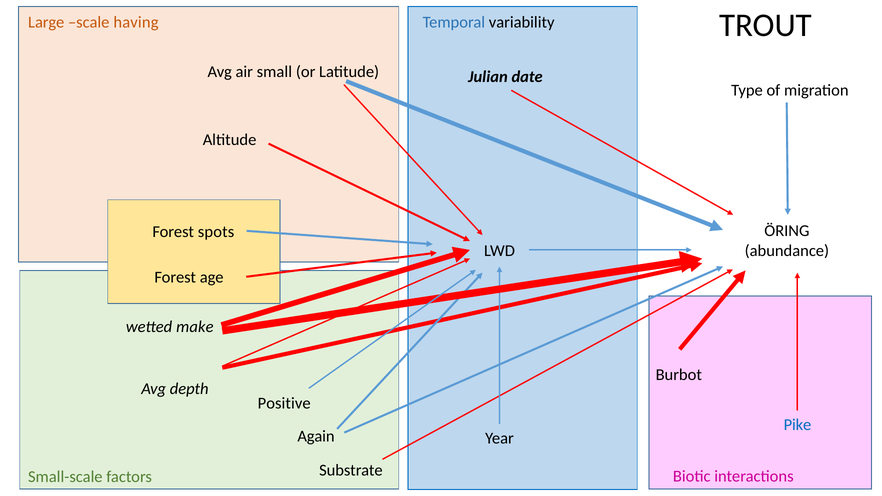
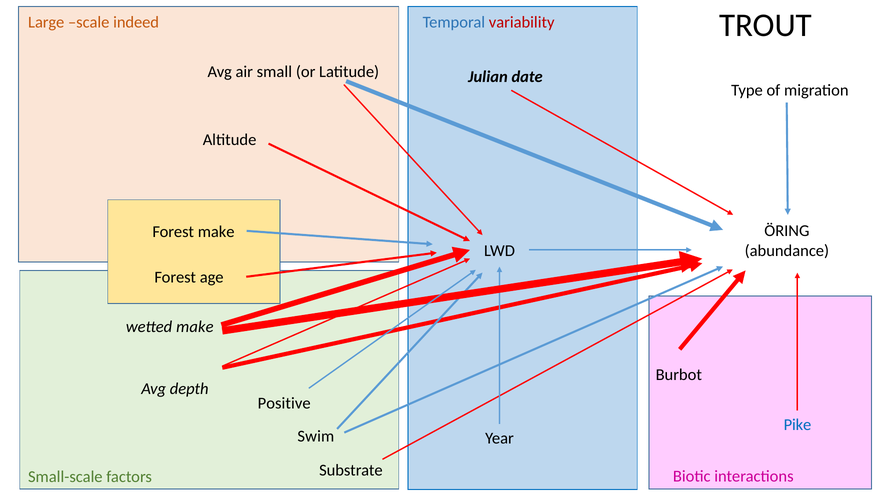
having: having -> indeed (136, 22)
variability colour: black -> red (522, 22)
Forest spots: spots -> make (216, 232)
Again: Again -> Swim (316, 437)
